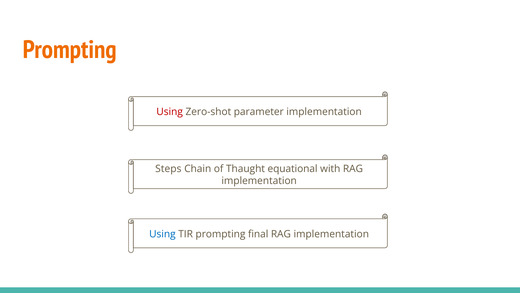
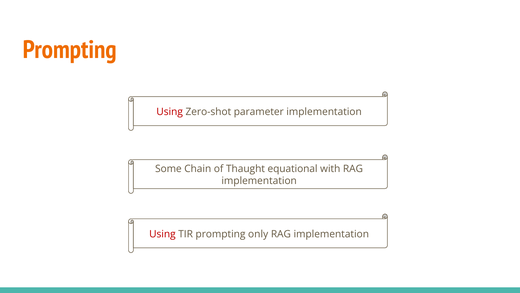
Steps: Steps -> Some (168, 168)
Using colour: blue -> red (162, 234)
final: final -> only (258, 234)
